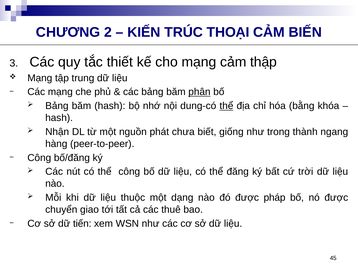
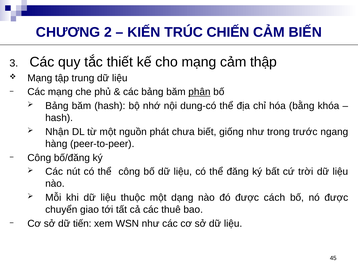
THOẠI: THOẠI -> CHIẾN (228, 32)
thể underline: present -> none (226, 106)
thành: thành -> trước (305, 132)
pháp: pháp -> cách (274, 197)
